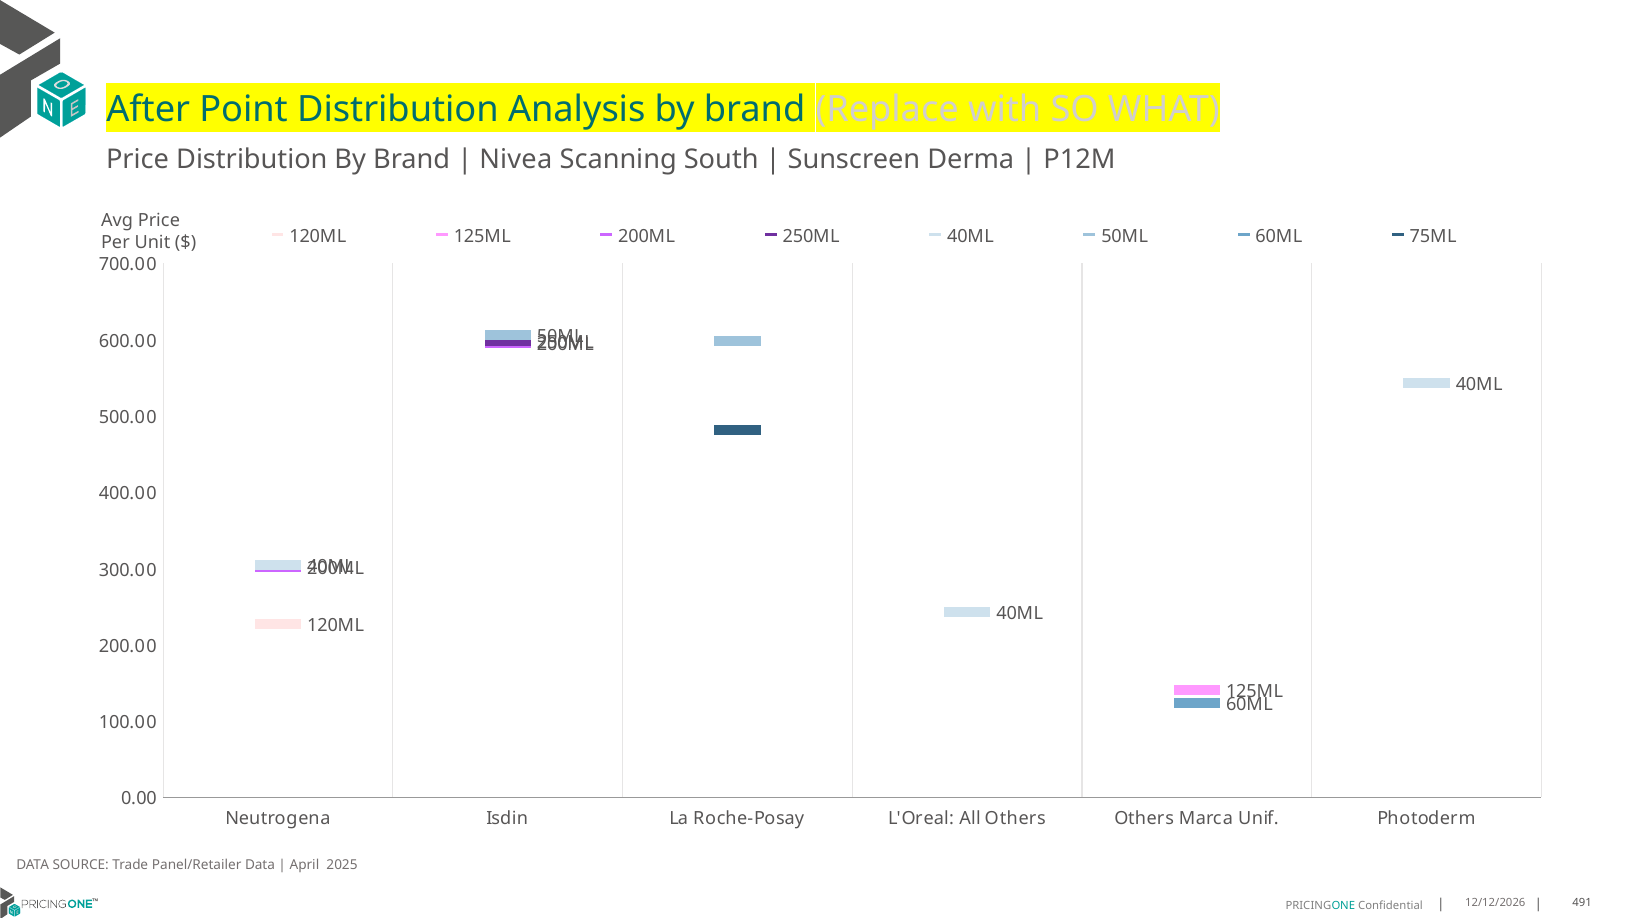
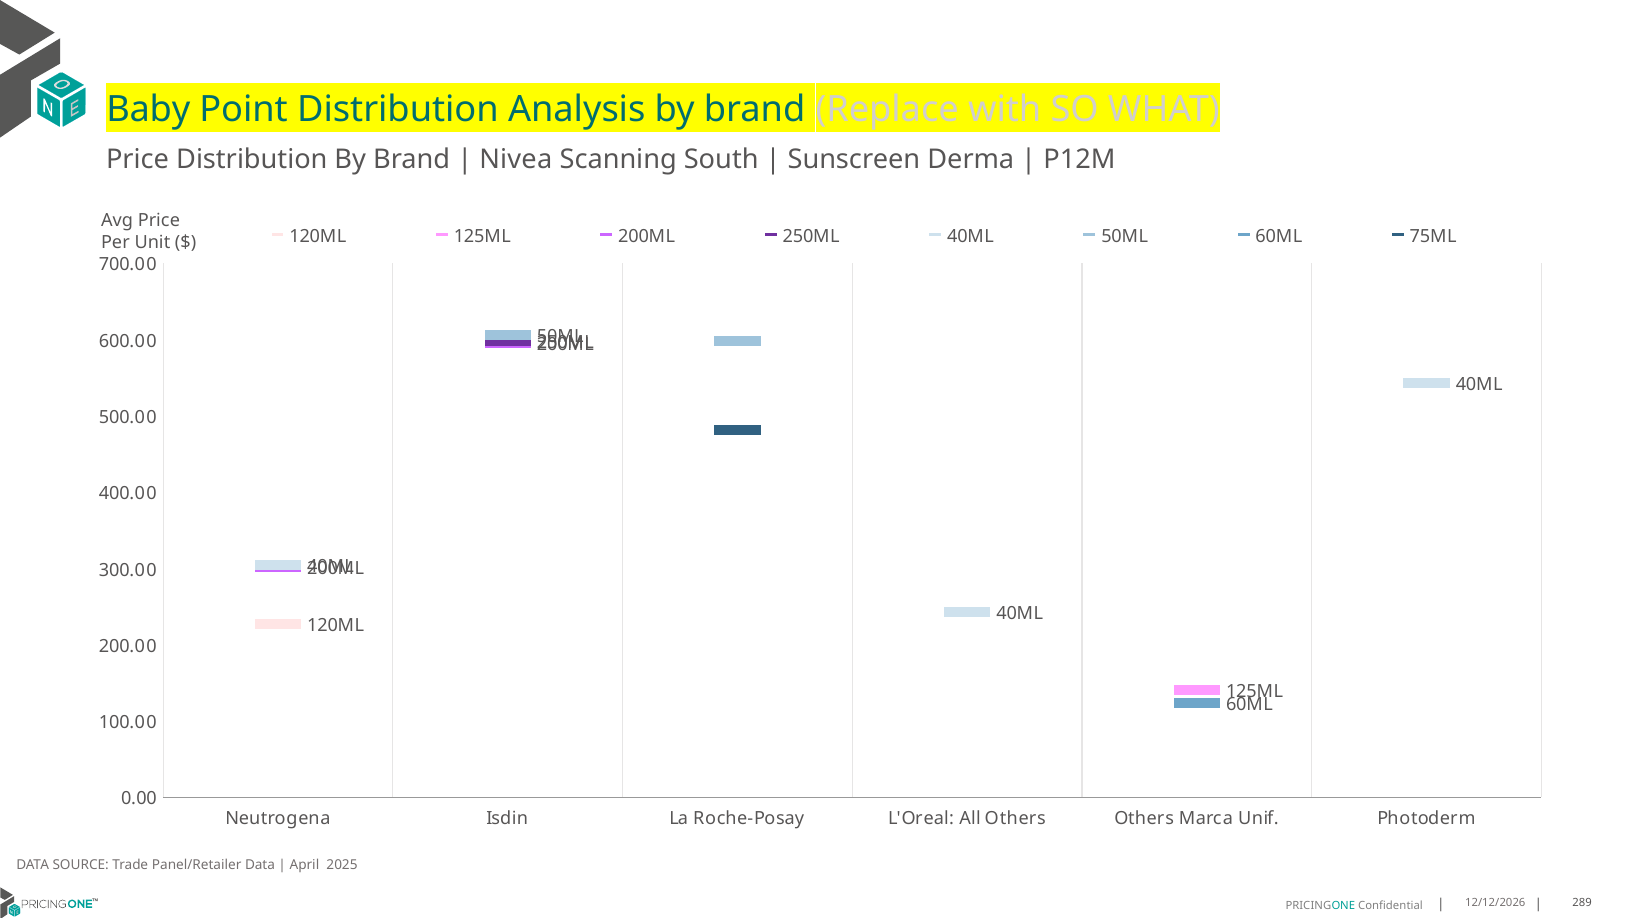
After: After -> Baby (148, 110)
491: 491 -> 289 (1582, 903)
